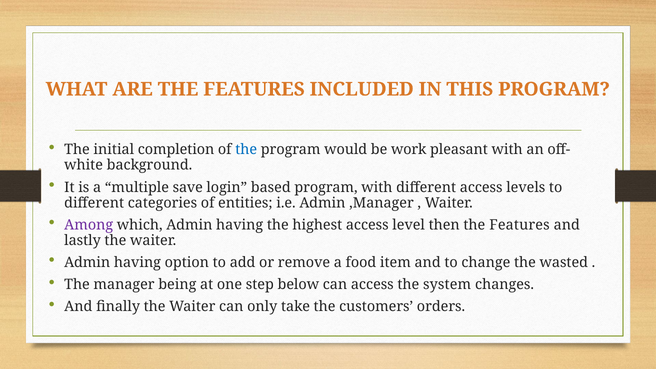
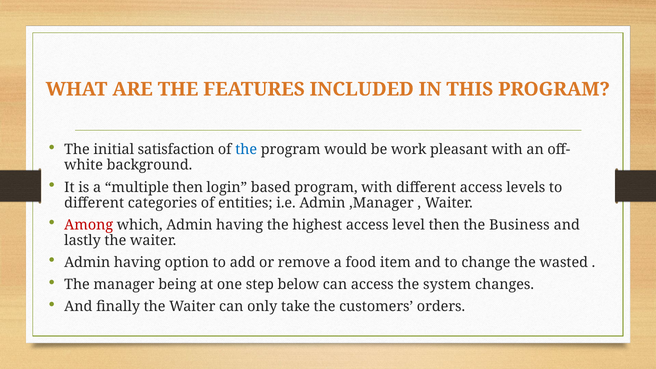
completion: completion -> satisfaction (176, 150)
multiple save: save -> then (188, 187)
Among colour: purple -> red (89, 225)
then the Features: Features -> Business (519, 225)
